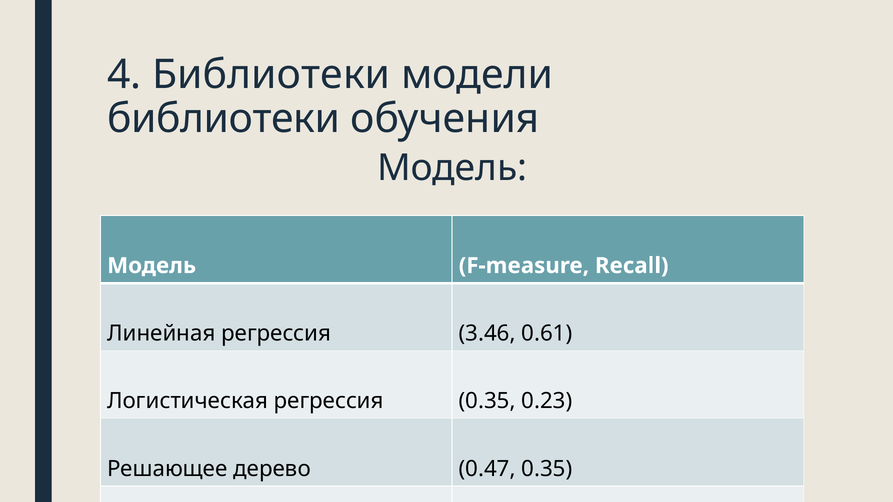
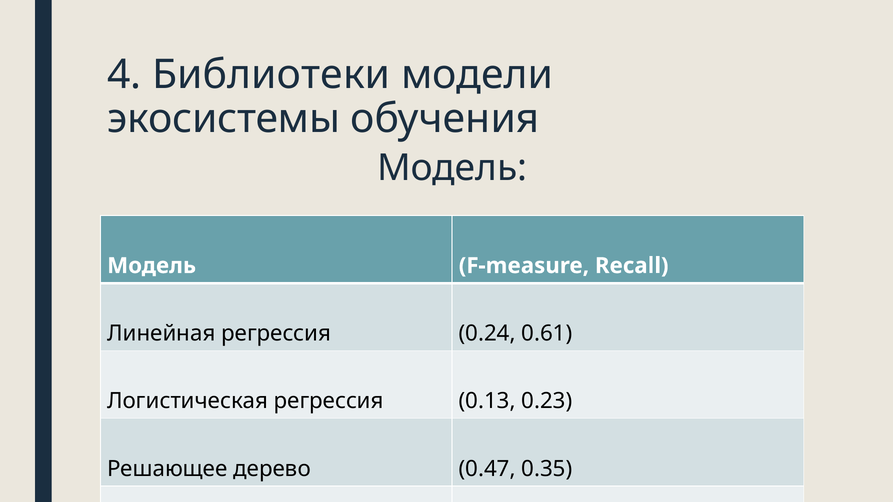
библиотеки: библиотеки -> экосистемы (224, 119)
3.46: 3.46 -> 0.24 (487, 334)
регрессия 0.35: 0.35 -> 0.13 (487, 401)
